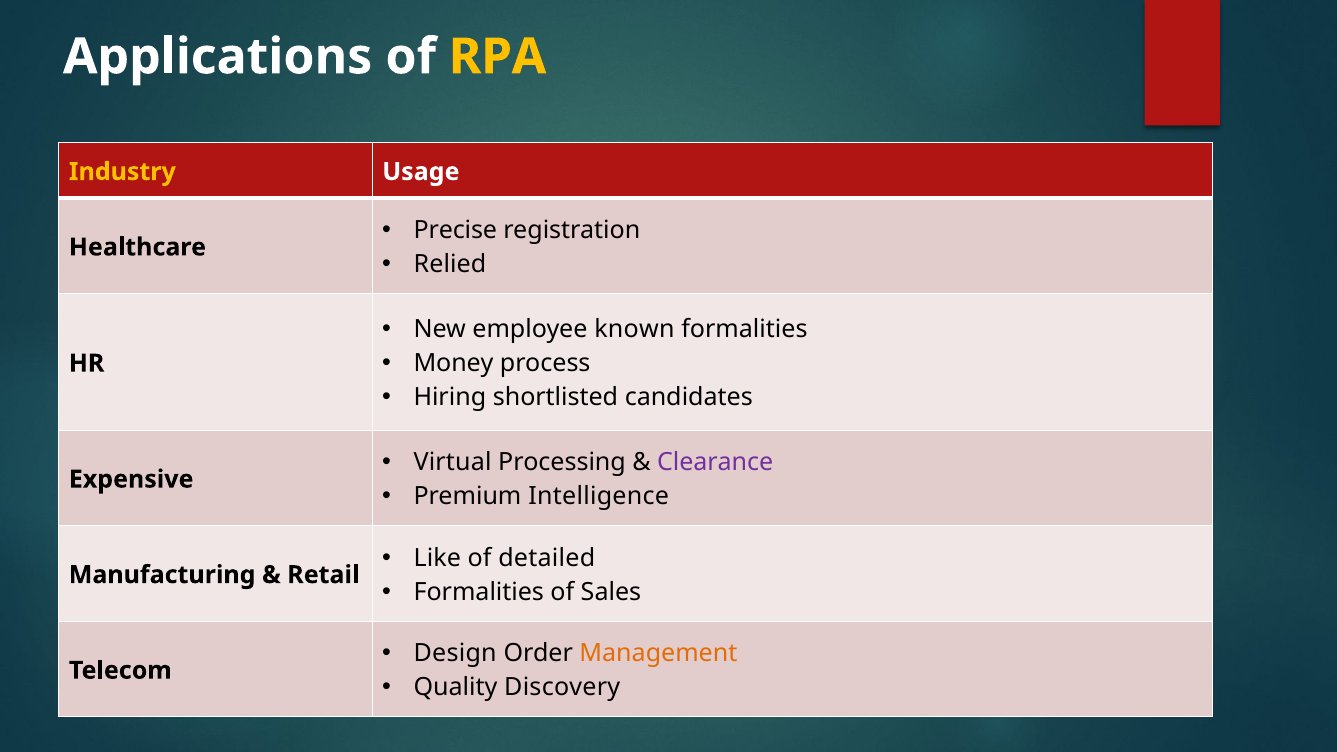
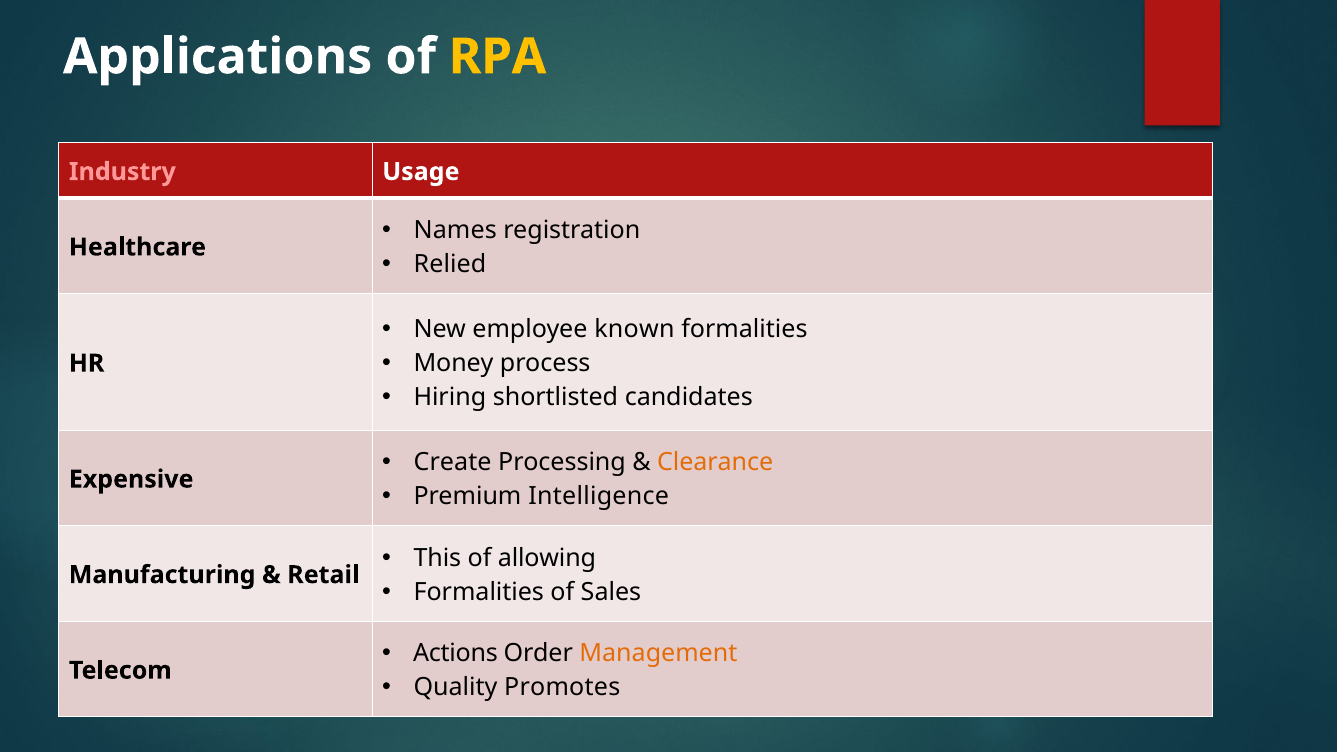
Industry colour: yellow -> pink (122, 172)
Precise: Precise -> Names (455, 230)
Virtual: Virtual -> Create (453, 462)
Clearance colour: purple -> orange (715, 462)
Like: Like -> This (437, 558)
detailed: detailed -> allowing (547, 558)
Design: Design -> Actions (455, 653)
Discovery: Discovery -> Promotes (562, 688)
